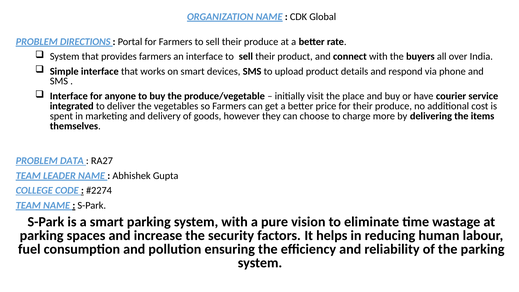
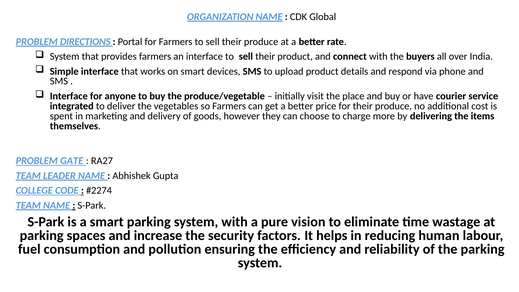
DATA: DATA -> GATE (72, 161)
